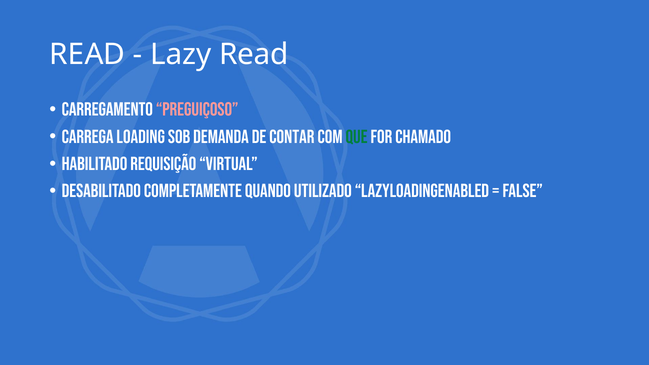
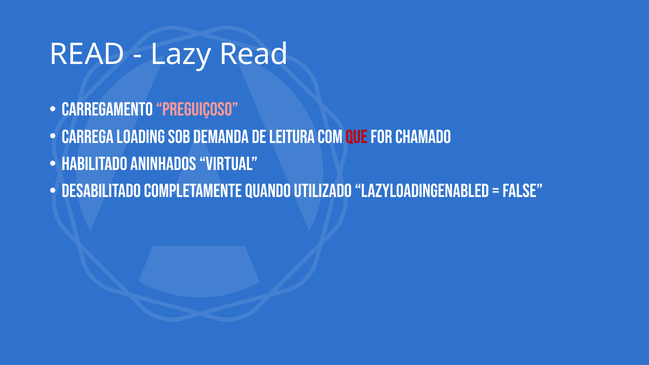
contar: contar -> leitura (292, 137)
que colour: green -> red (357, 137)
requisição: requisição -> aninhados (163, 164)
